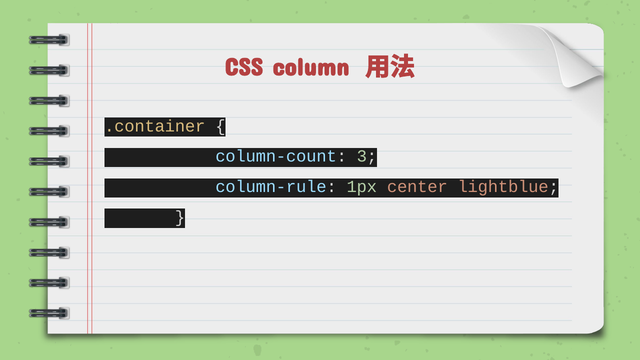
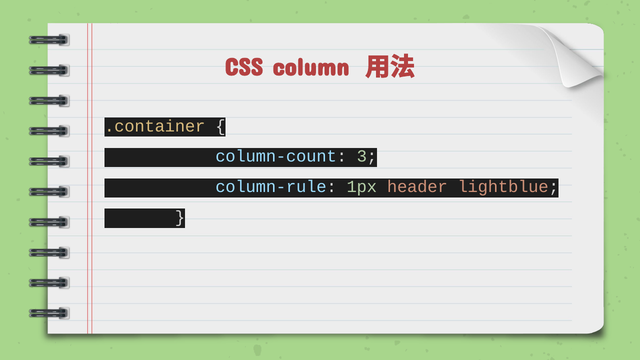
center: center -> header (417, 187)
